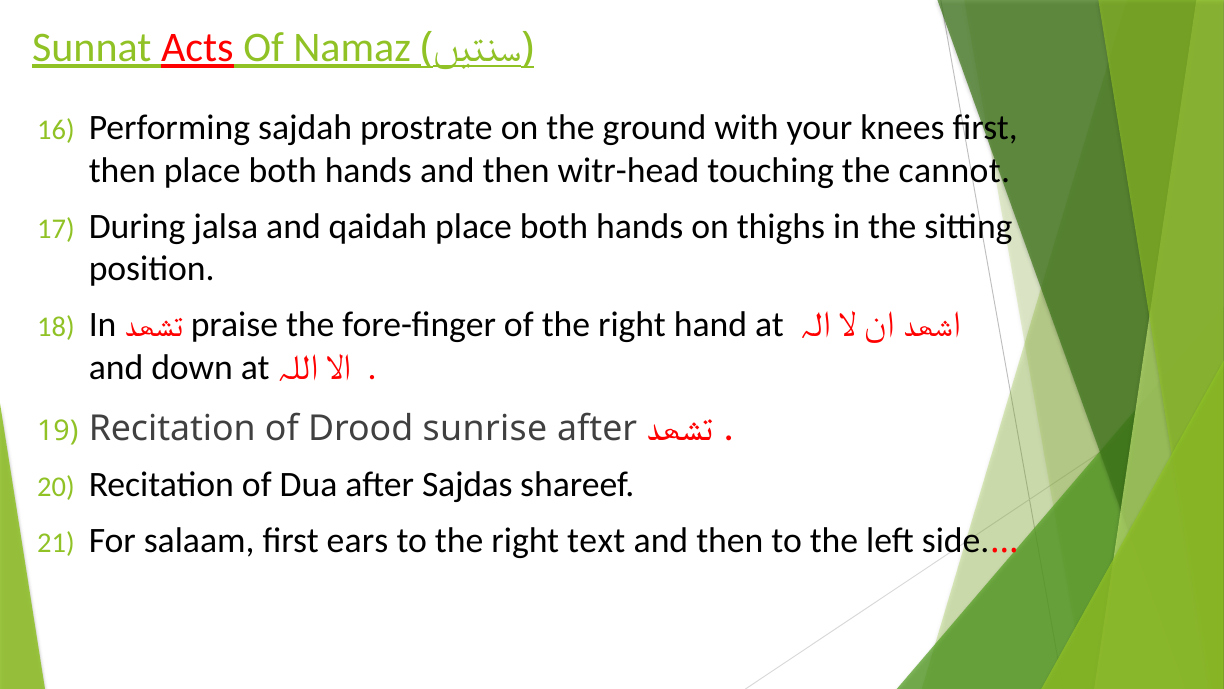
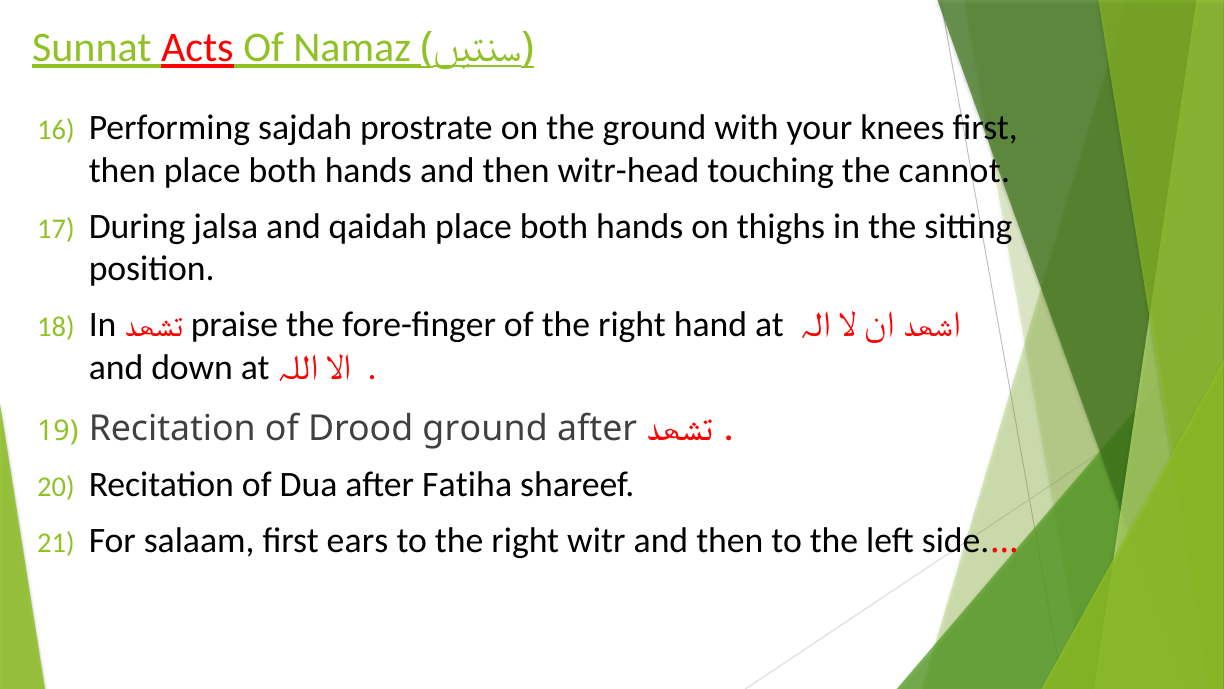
Drood sunrise: sunrise -> ground (485, 428)
Sajdas: Sajdas -> Fatiha (467, 484)
text: text -> witr (596, 540)
